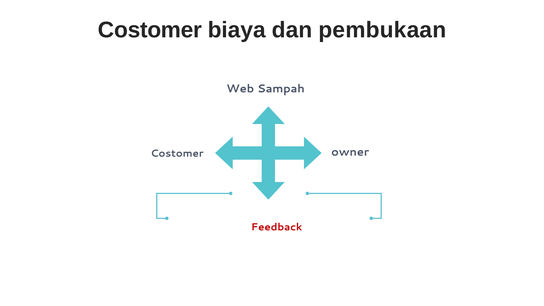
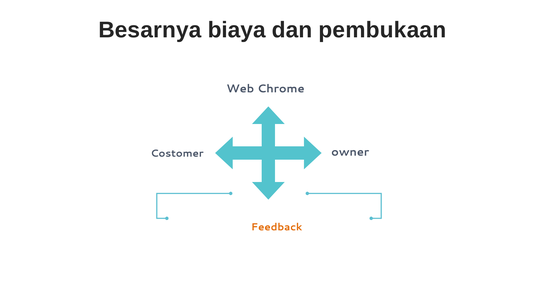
Costomer: Costomer -> Besarnya (150, 30)
Sampah: Sampah -> Chrome (281, 89)
Feedback colour: red -> orange (277, 227)
